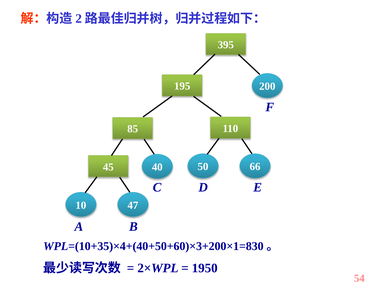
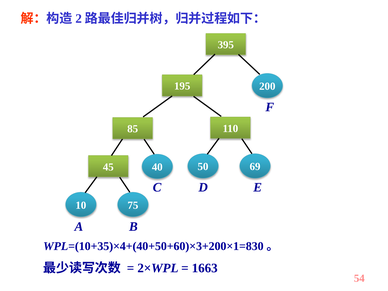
66: 66 -> 69 (255, 167)
47: 47 -> 75 (133, 205)
1950: 1950 -> 1663 (205, 268)
